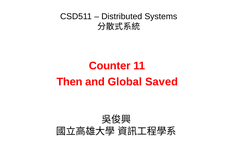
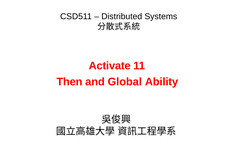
Counter: Counter -> Activate (110, 66)
Saved: Saved -> Ability (162, 82)
